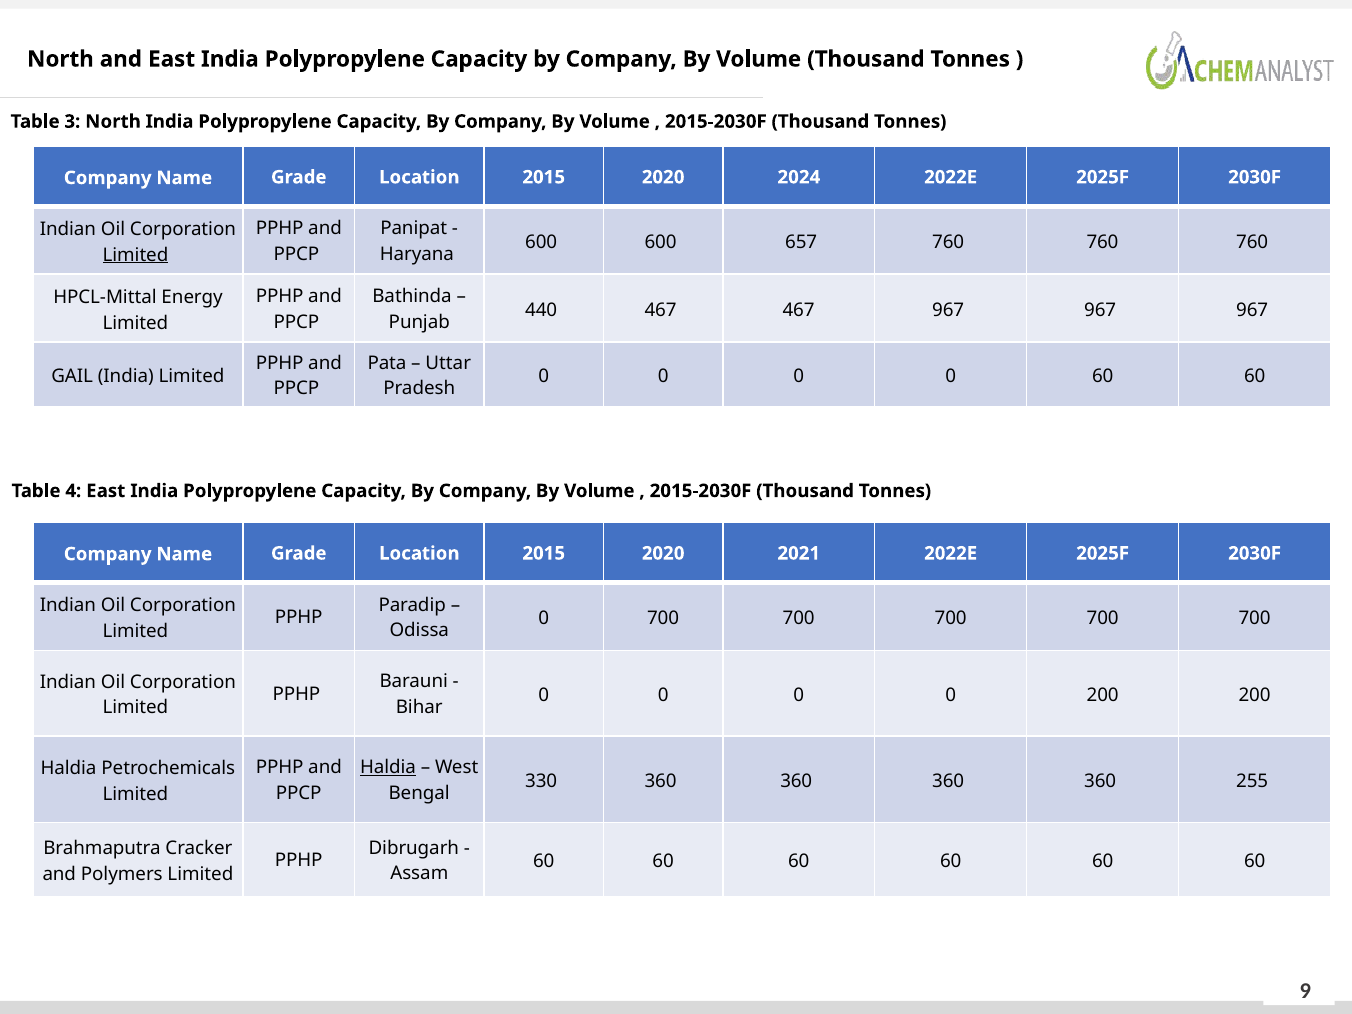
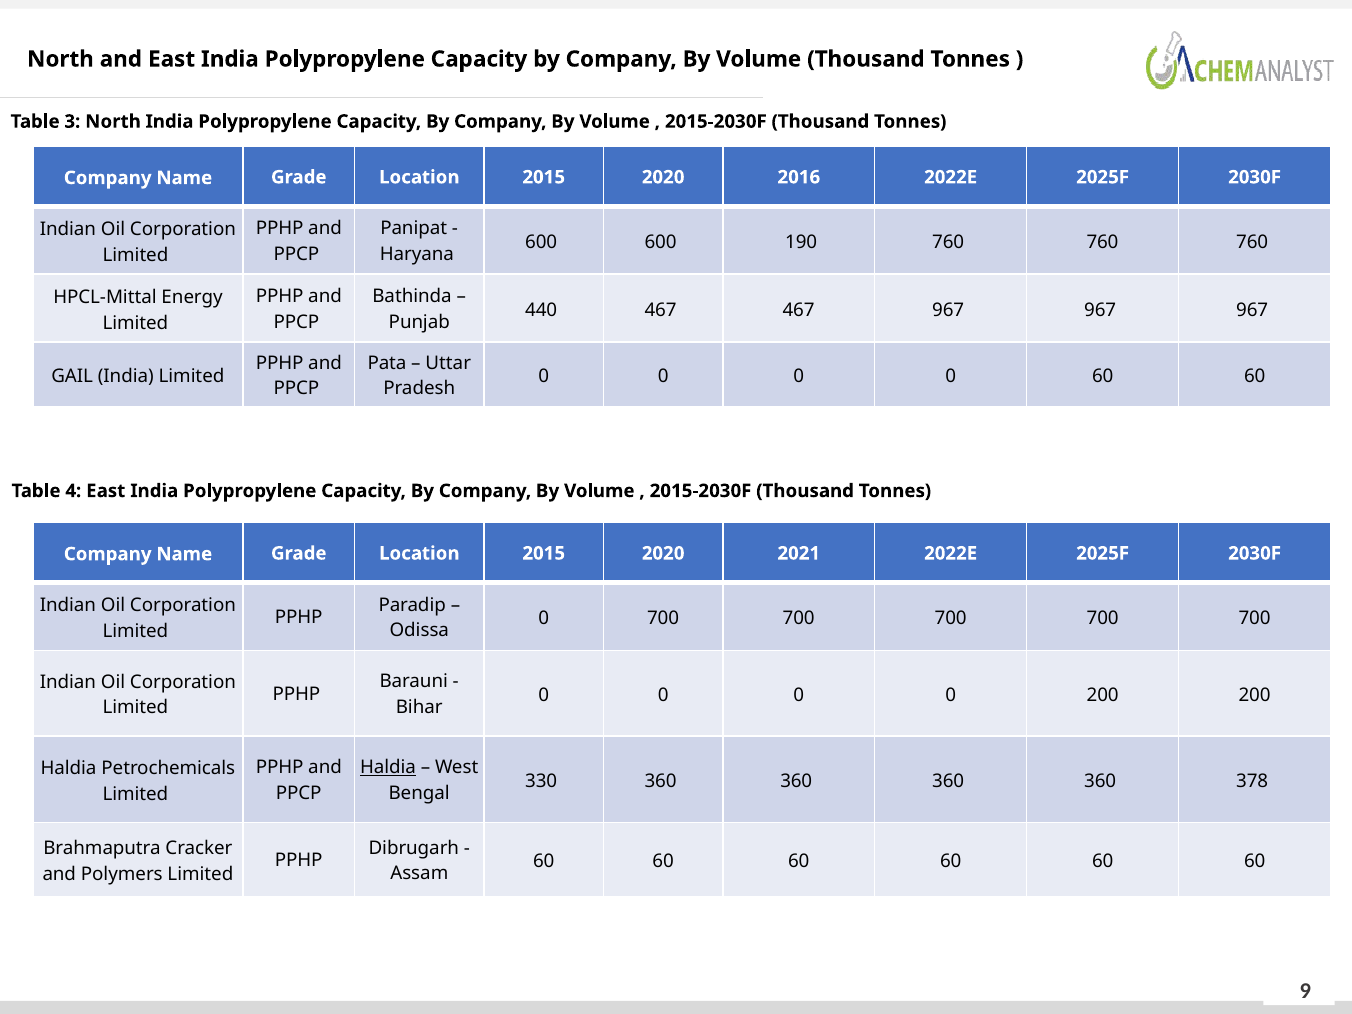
2024: 2024 -> 2016 (799, 177)
657: 657 -> 190 (801, 242)
Limited underline: present -> none (135, 255)
255: 255 -> 378 (1252, 781)
